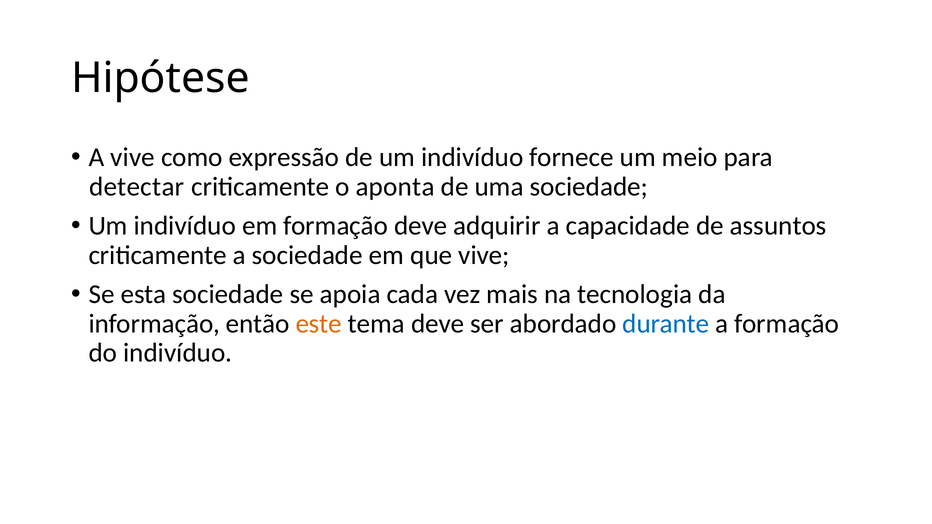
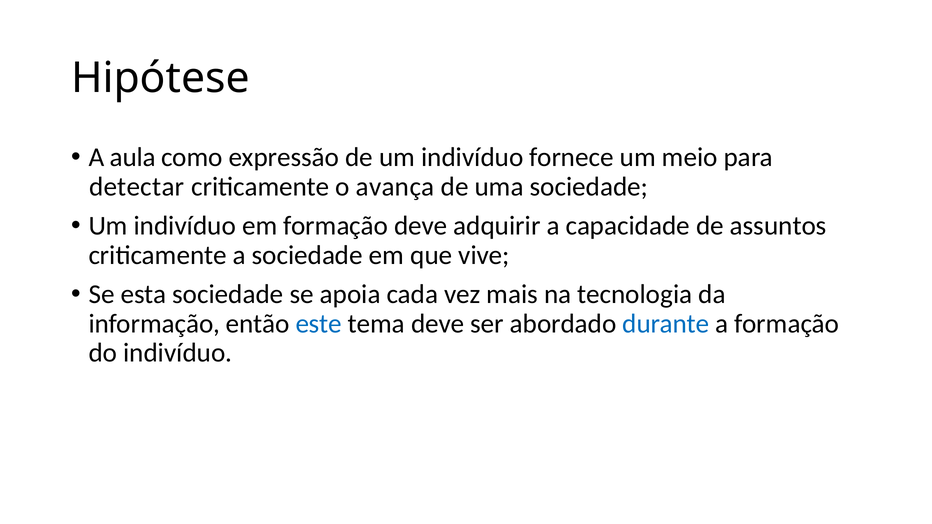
A vive: vive -> aula (133, 158)
aponta: aponta -> avança (395, 187)
este colour: orange -> blue (319, 324)
